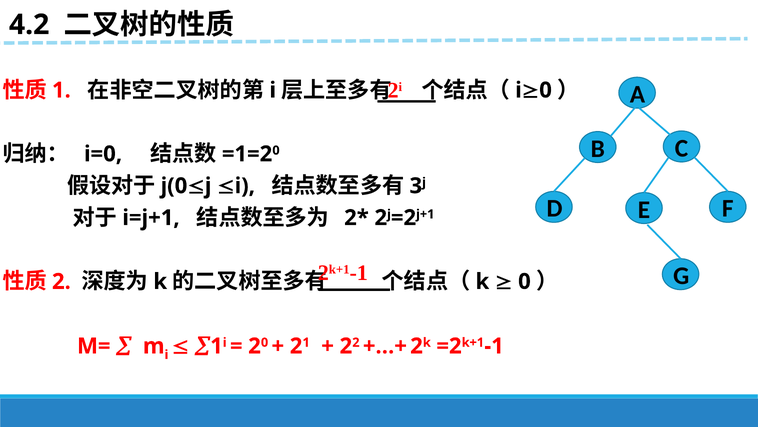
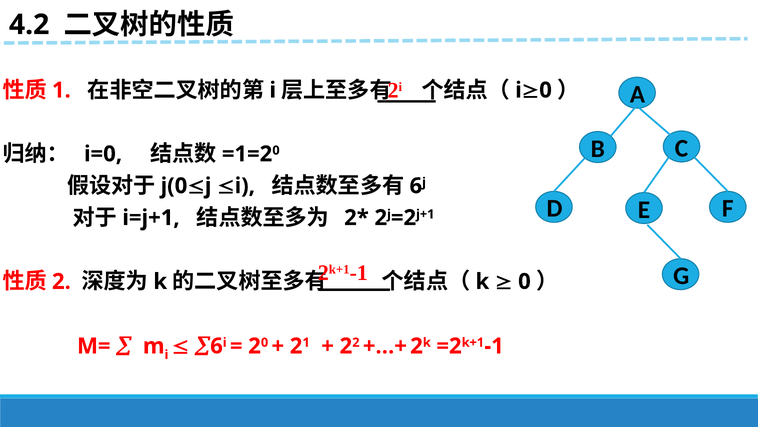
3: 3 -> 6 (416, 186)
1: 1 -> 6 (217, 346)
